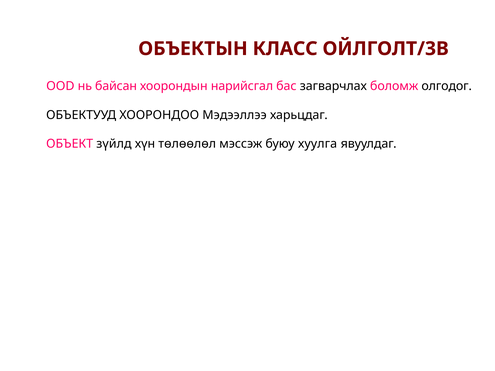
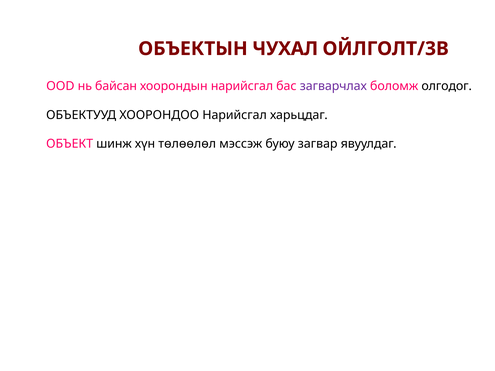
КЛАСС: КЛАСС -> ЧУХАЛ (285, 49)
загварчлах colour: black -> purple (333, 86)
ХООРОНДОО Мэдээллээ: Мэдээллээ -> Нарийсгал (235, 115)
зүйлд: зүйлд -> шинж (114, 144)
хуулга: хуулга -> загвар (318, 144)
